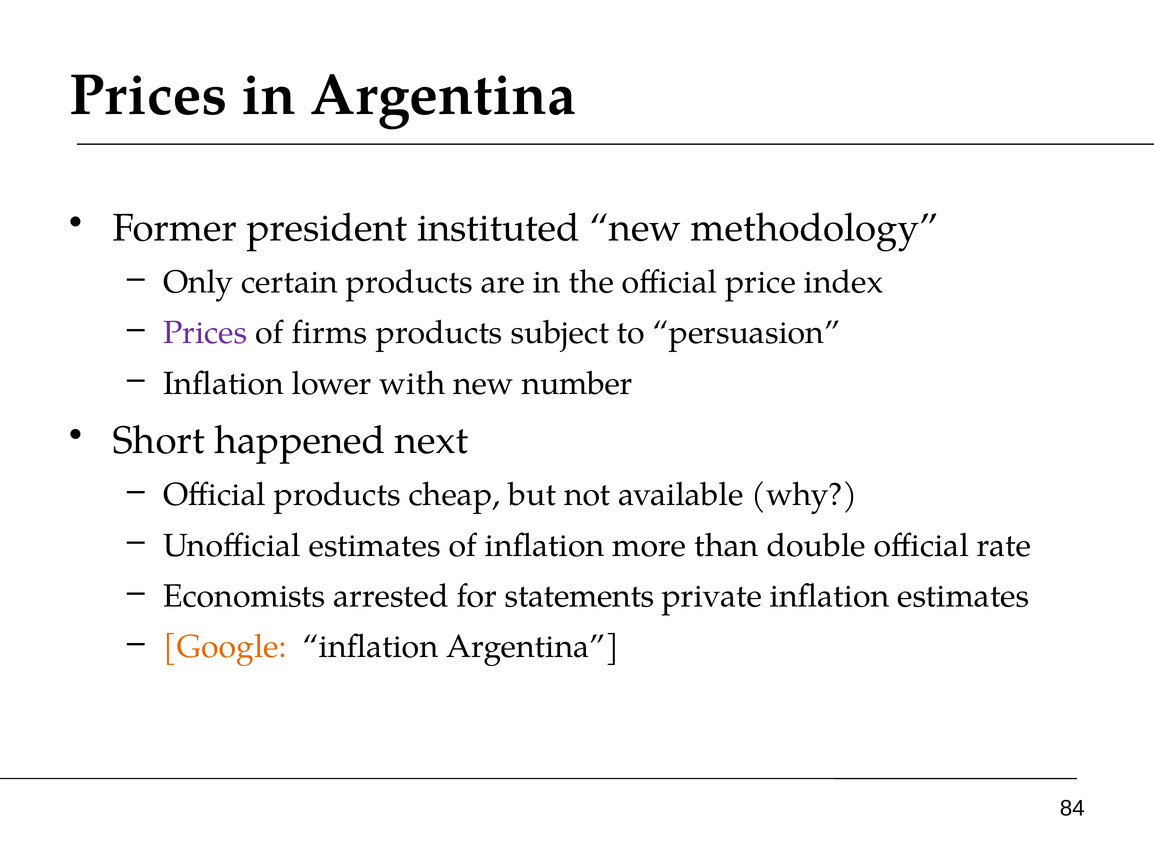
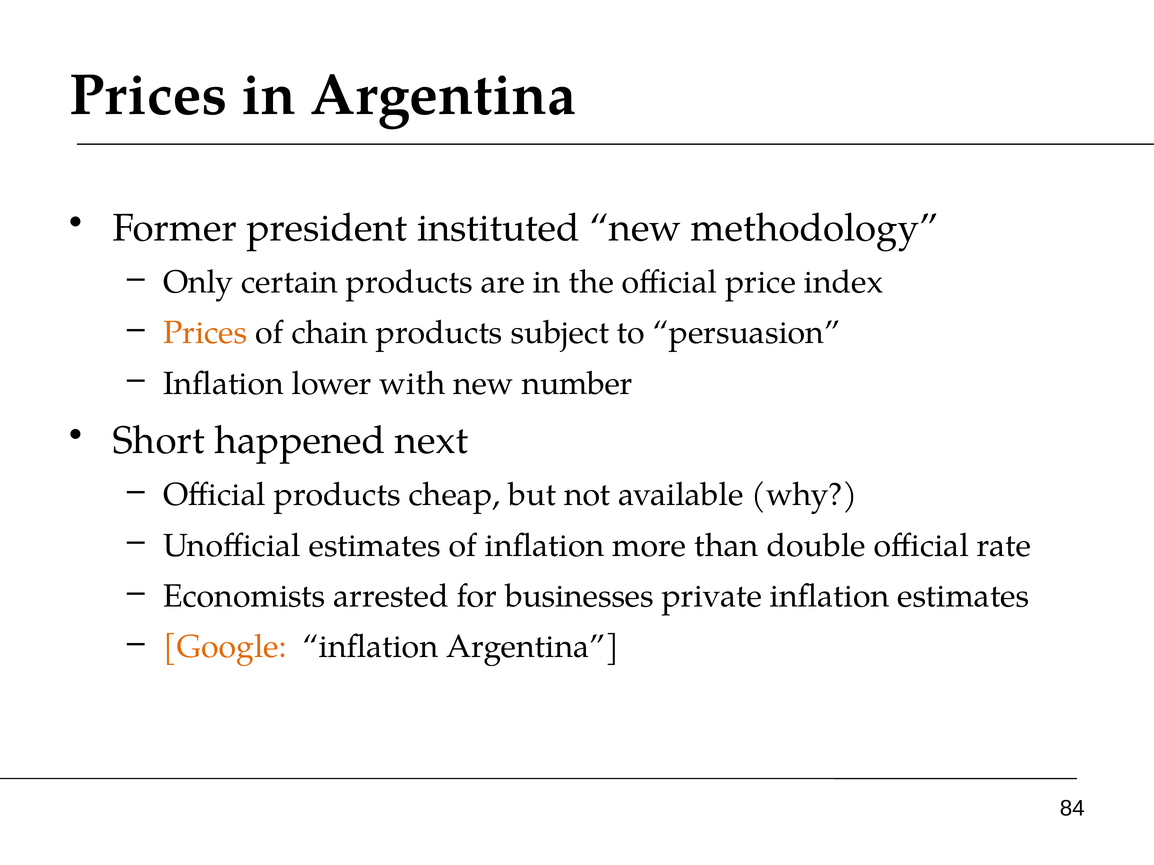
Prices colour: purple -> orange (205, 333)
firms: firms -> chain (330, 333)
statements: statements -> businesses (579, 596)
